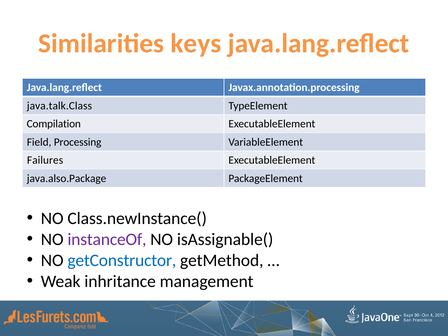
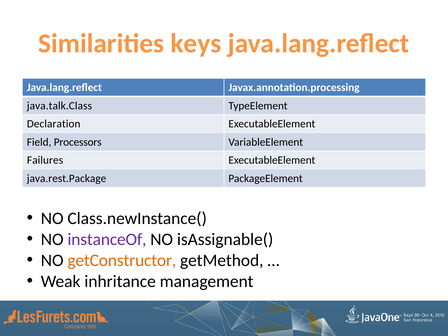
Compilation: Compilation -> Declaration (54, 124)
Processing: Processing -> Processors (78, 142)
java.also.Package: java.also.Package -> java.rest.Package (67, 178)
getConstructor colour: blue -> orange (122, 260)
